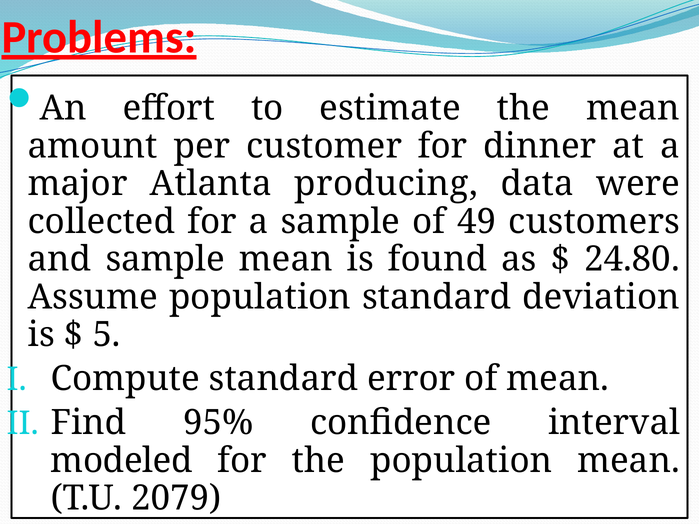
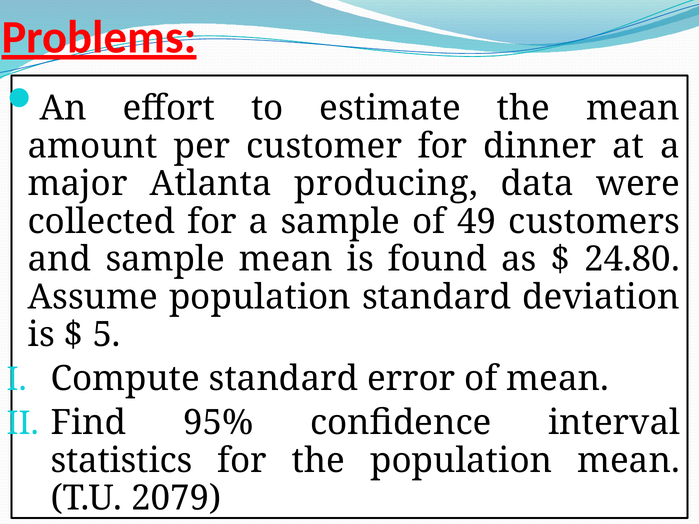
modeled: modeled -> statistics (121, 461)
